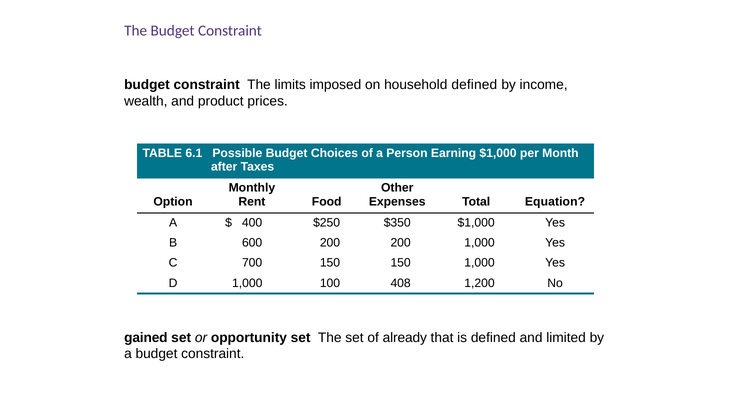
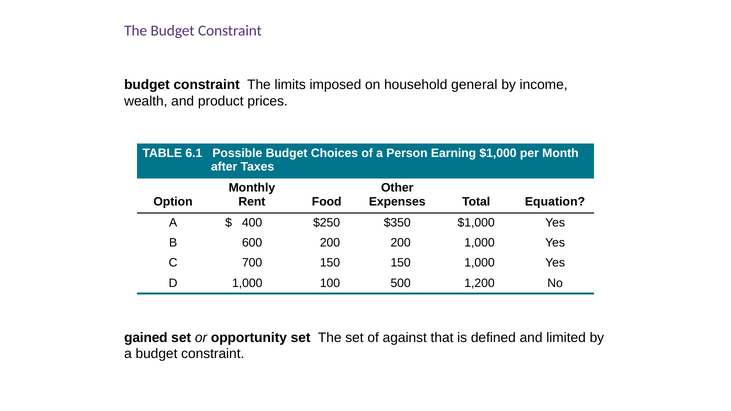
household defined: defined -> general (474, 85)
408: 408 -> 500 (401, 283)
already: already -> against (405, 338)
